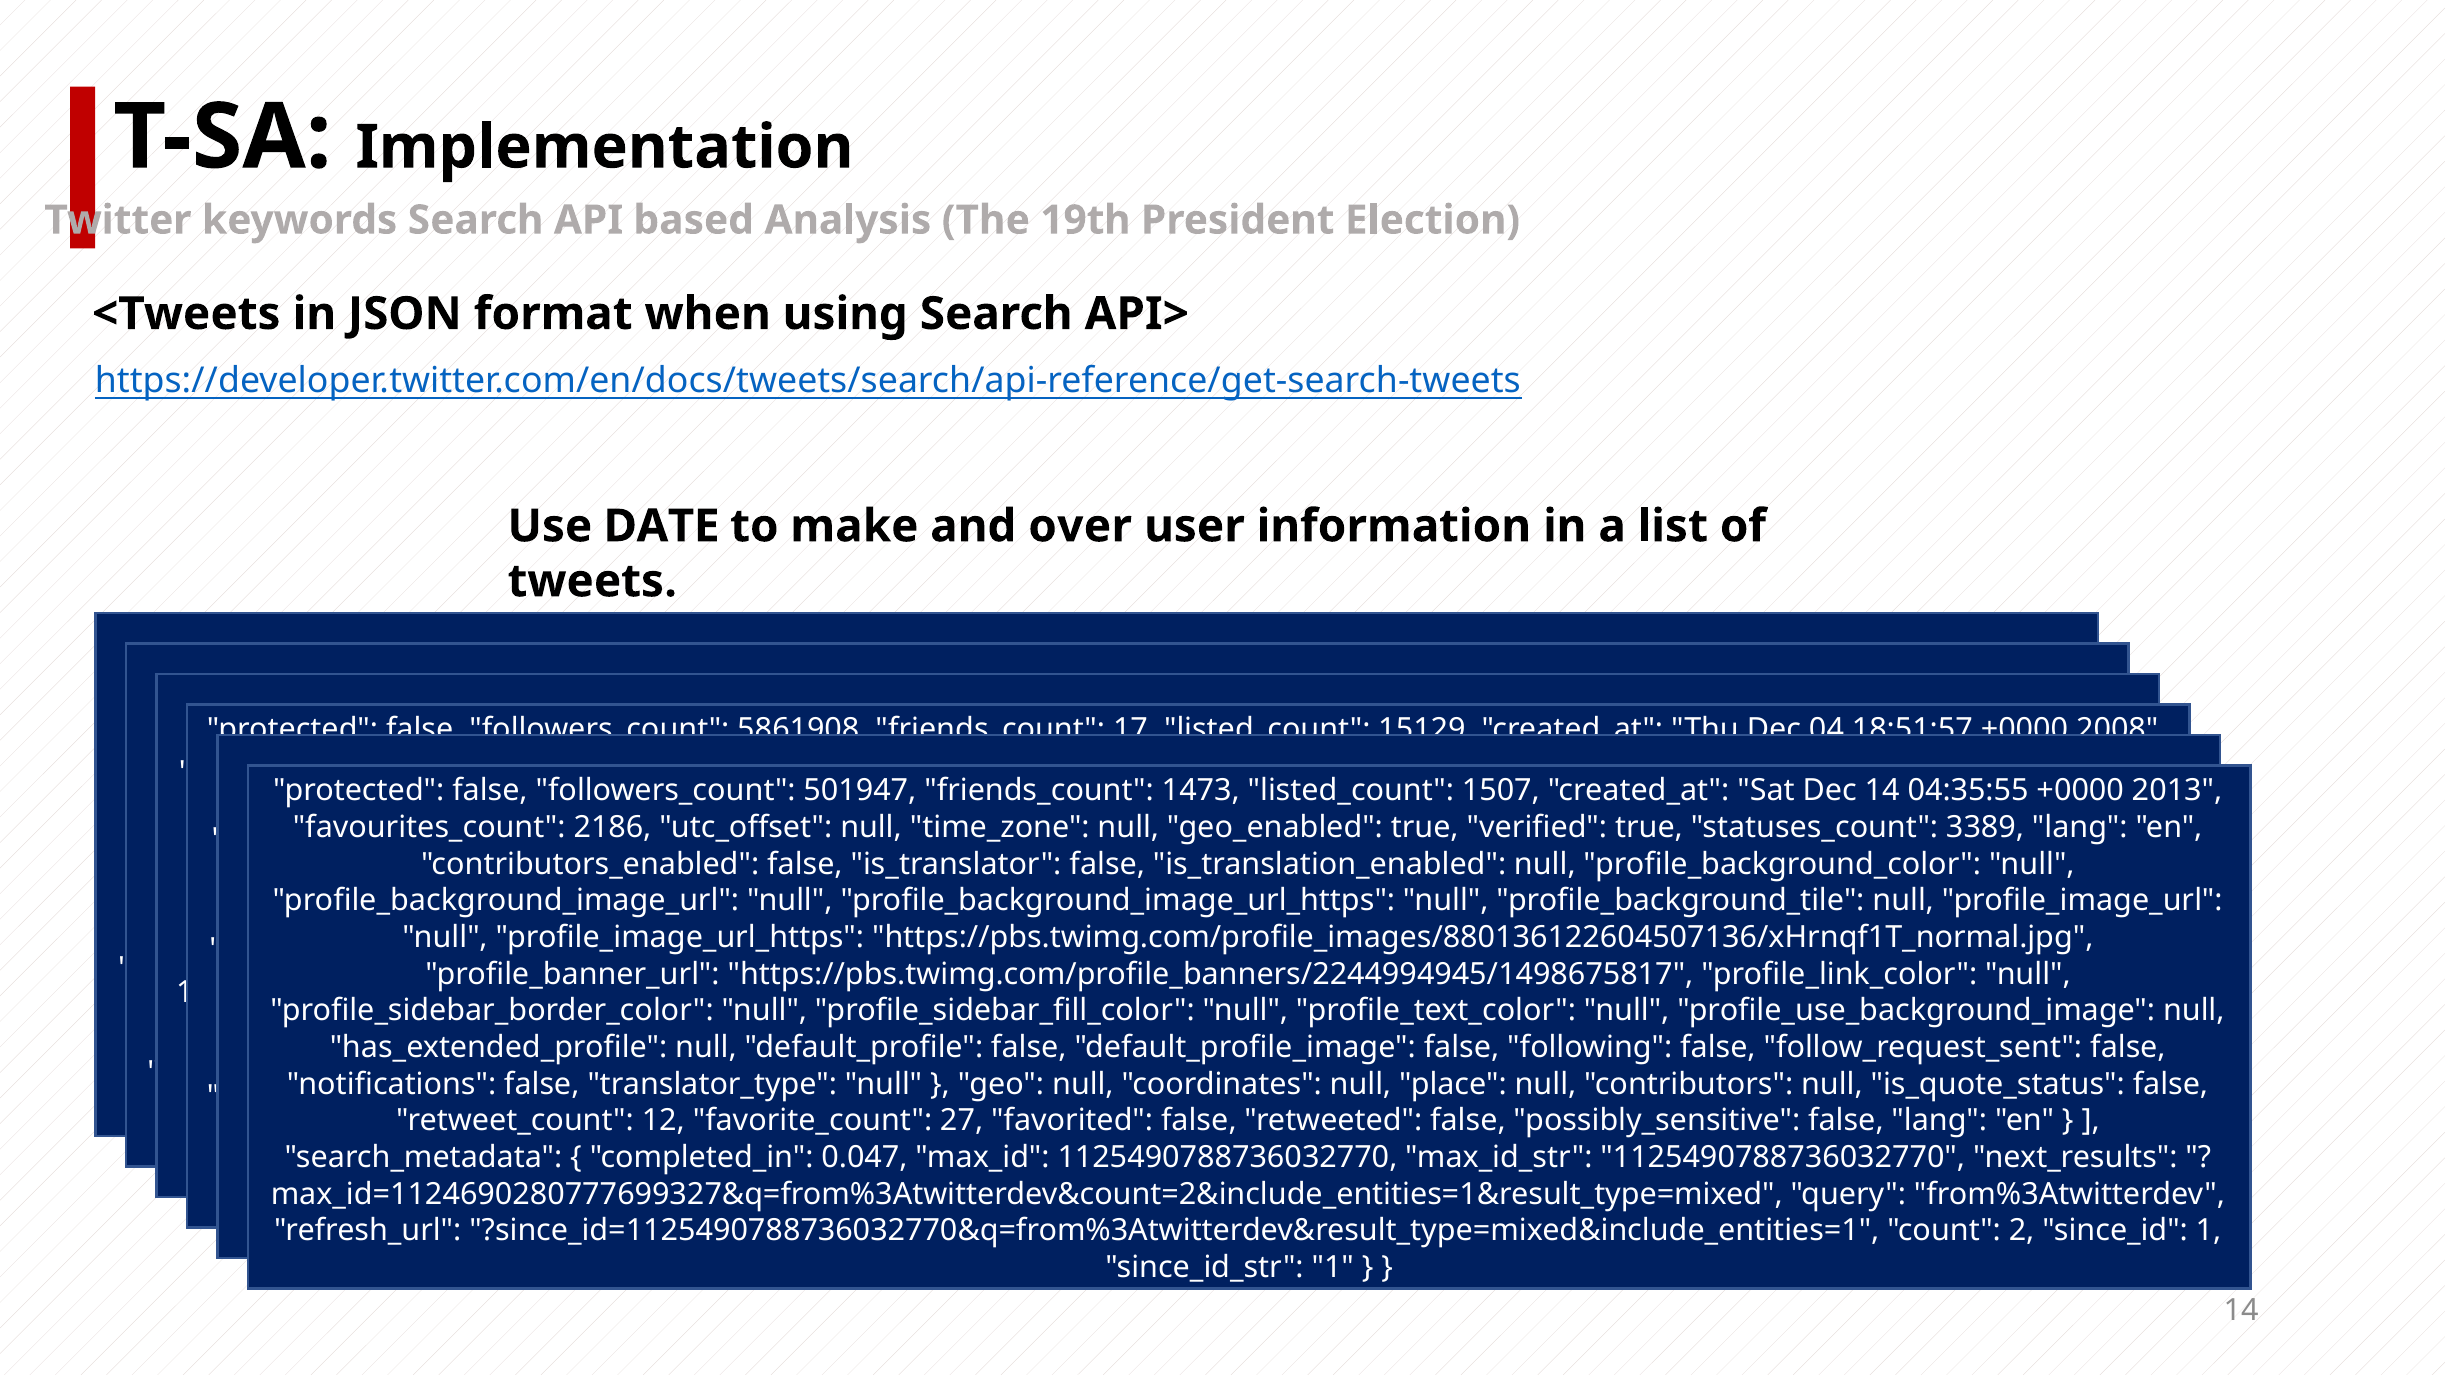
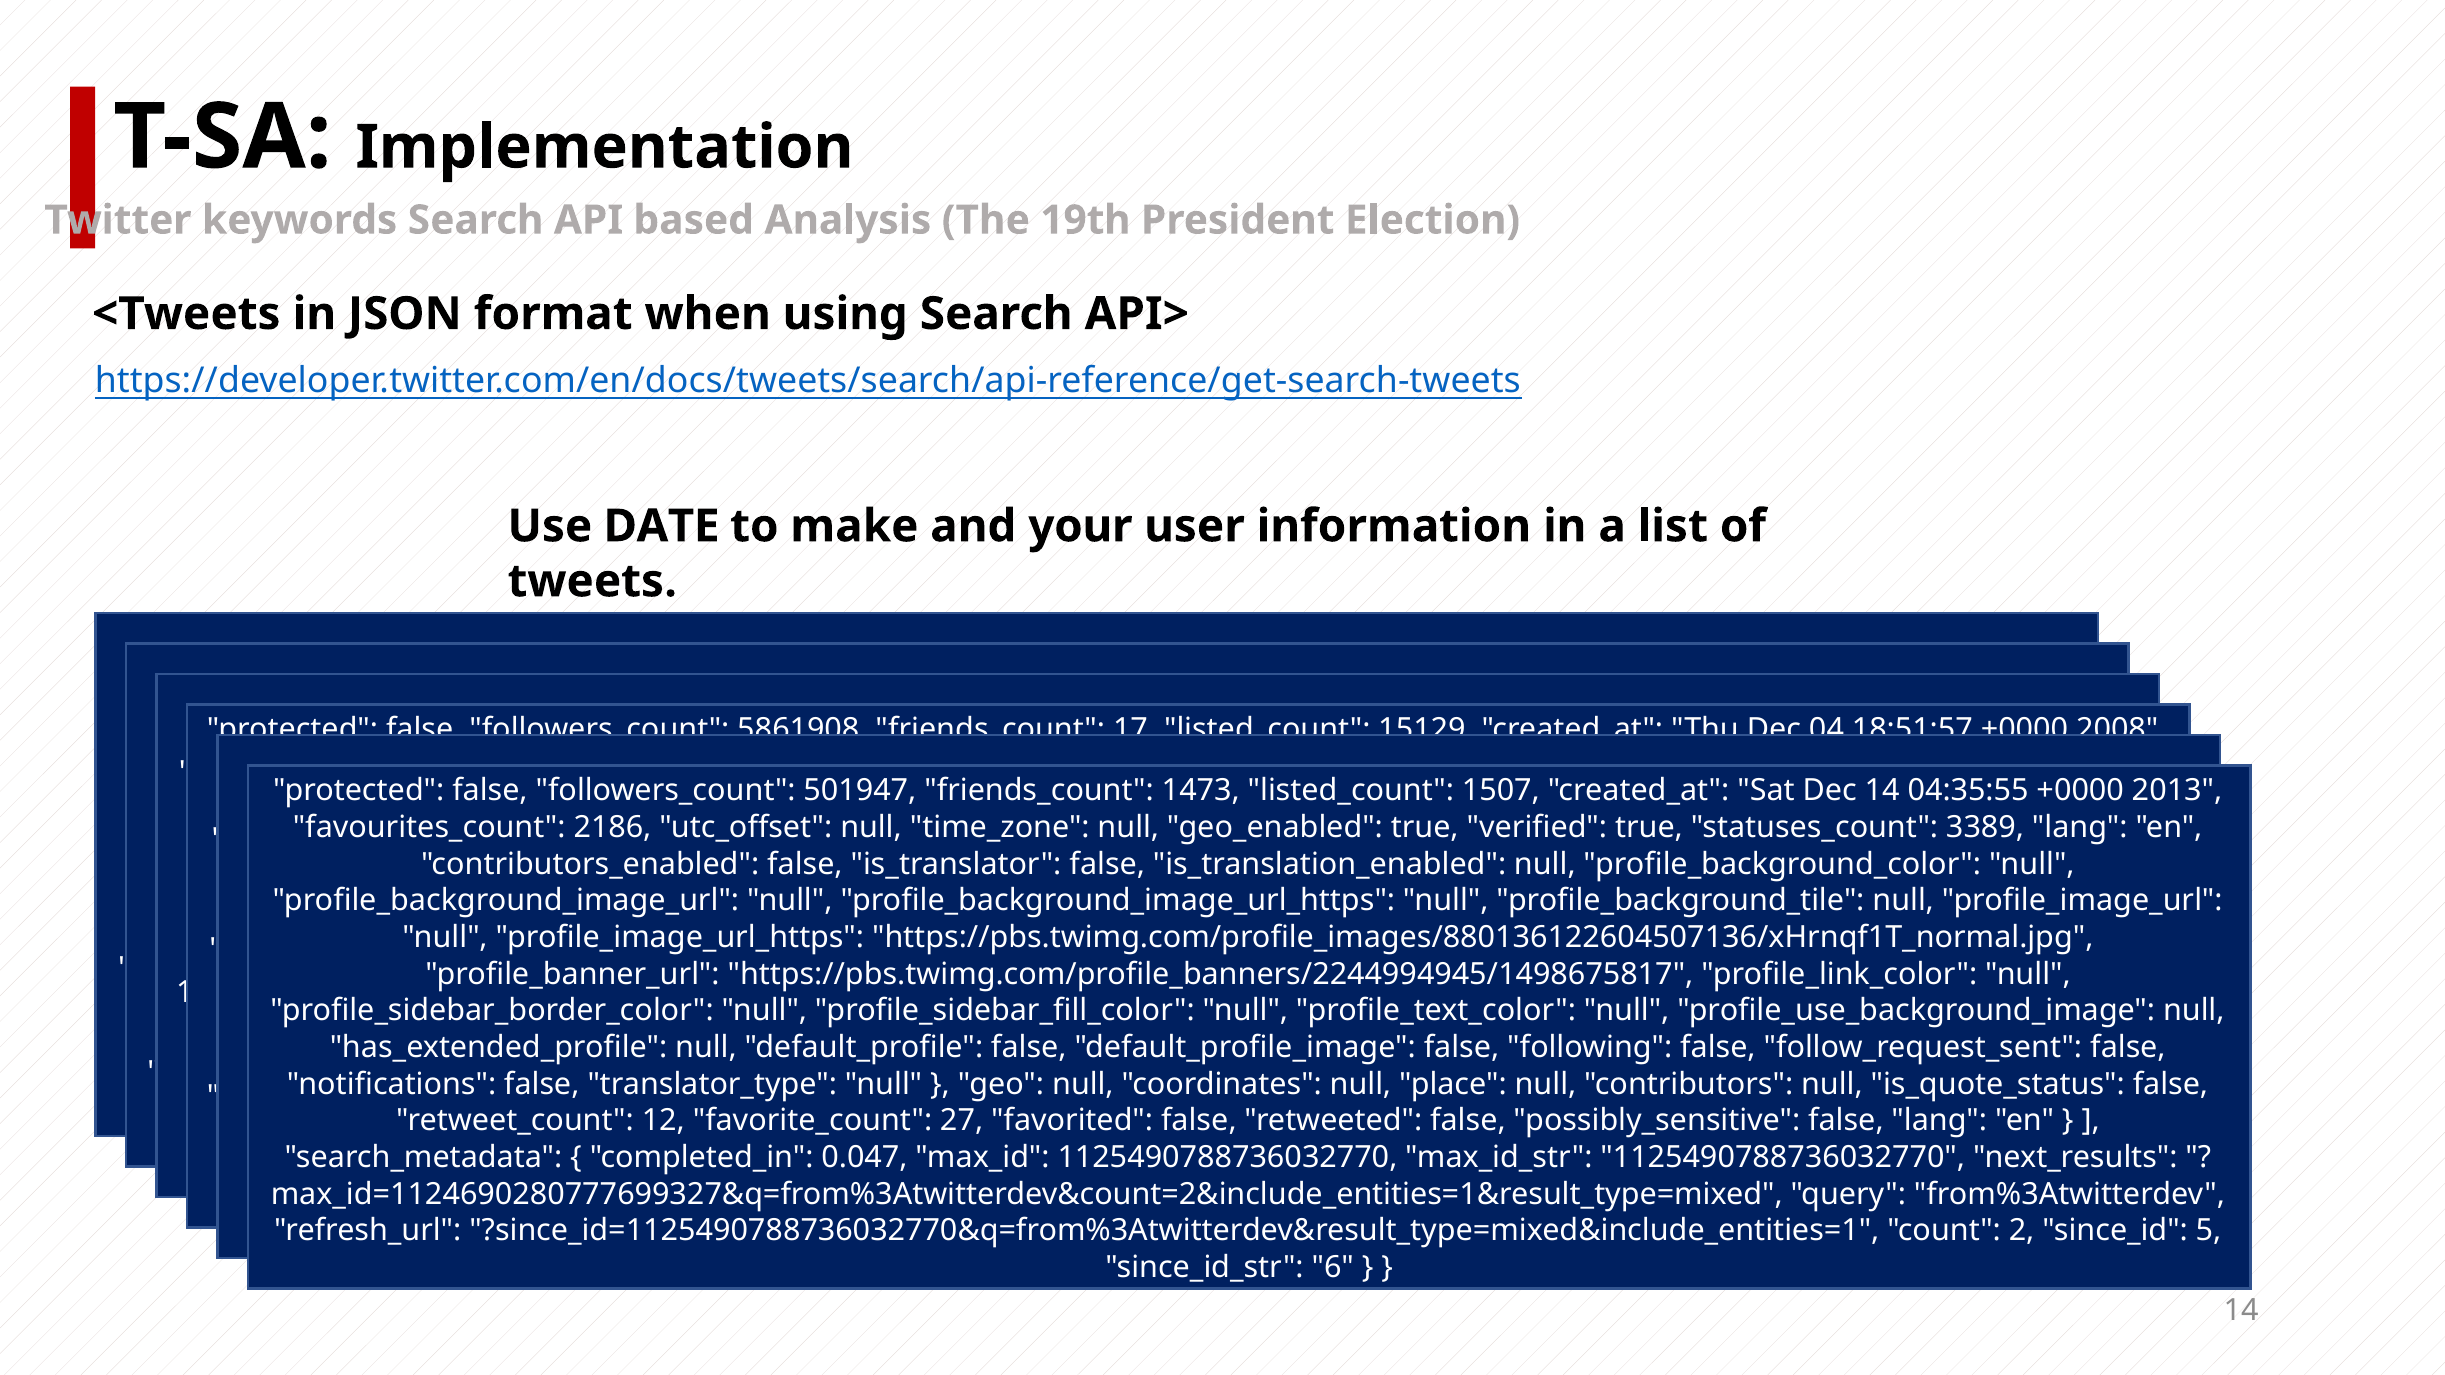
and over: over -> your (1080, 526)
since_id 1: 1 -> 5 (2209, 1231)
since_id_str 1: 1 -> 6 (1333, 1268)
